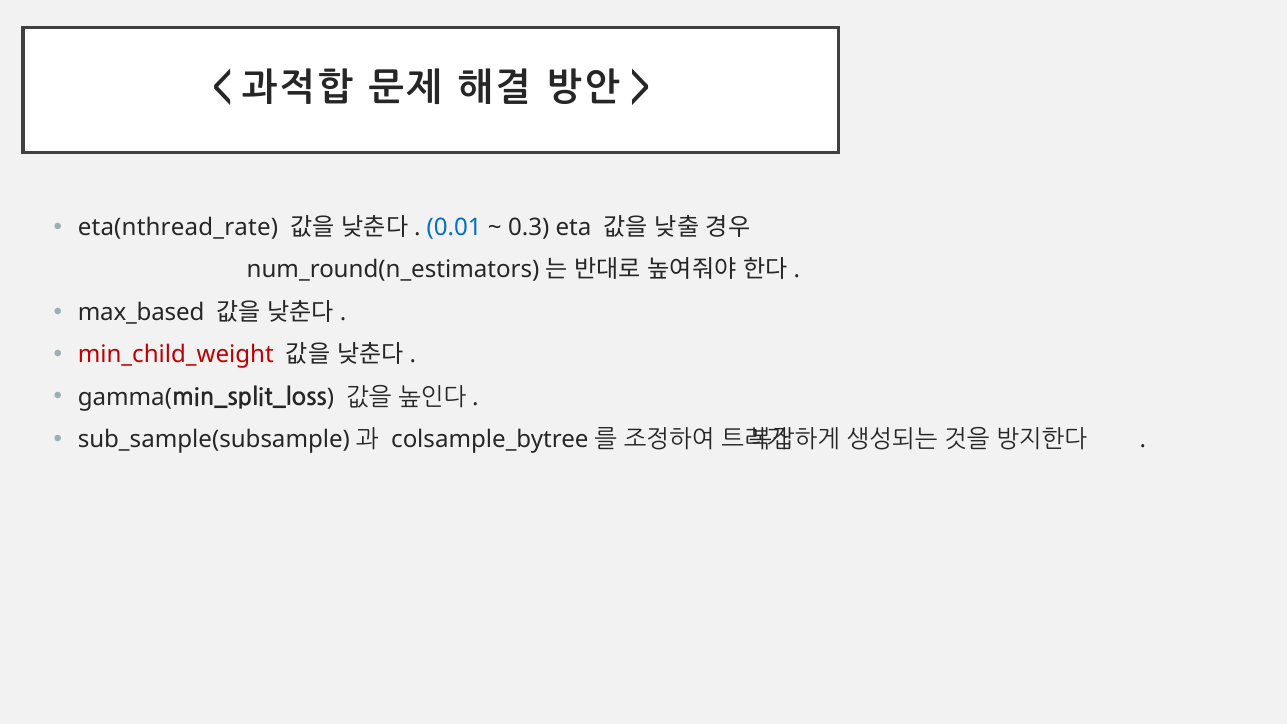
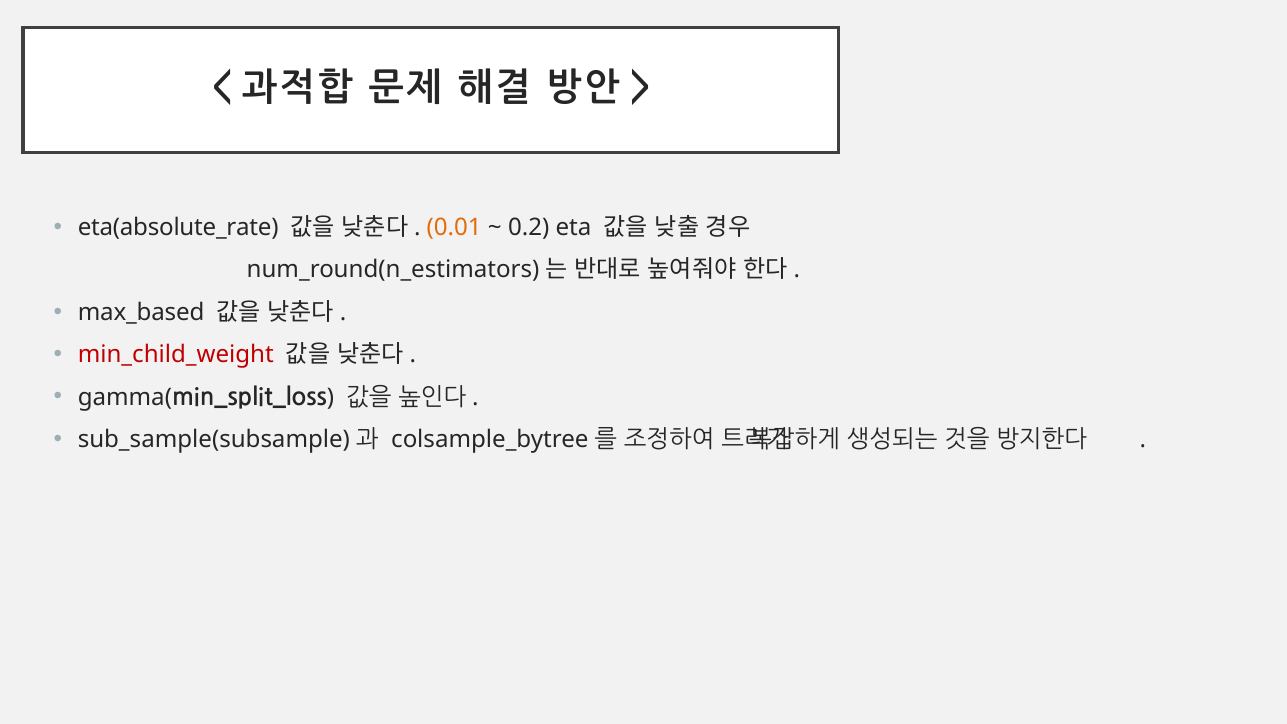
eta(nthread_rate: eta(nthread_rate -> eta(absolute_rate (178, 228)
0.01 colour: blue -> orange (454, 228)
0.3: 0.3 -> 0.2 (529, 228)
